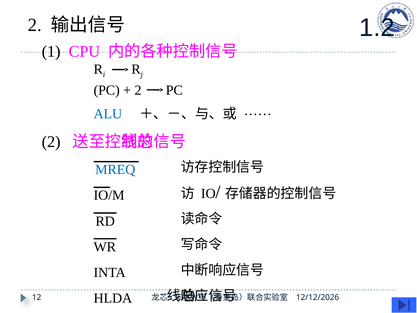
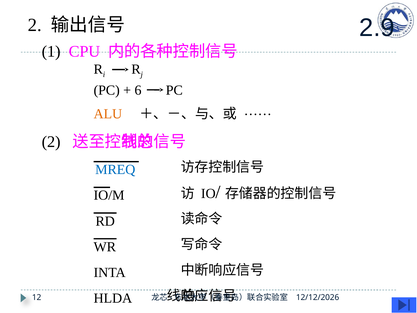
1.2: 1.2 -> 2.9 (377, 28)
2: 2 -> 6 (138, 90)
ALU colour: blue -> orange (108, 114)
